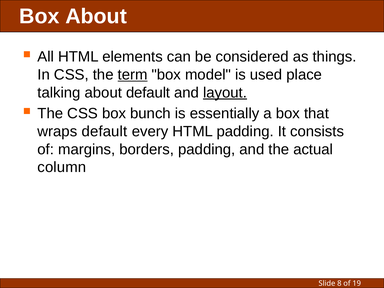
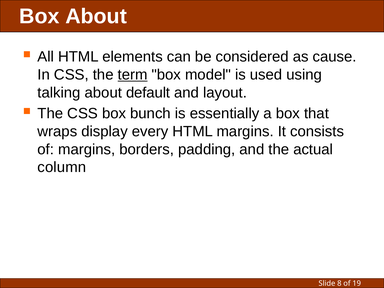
things: things -> cause (335, 57)
place: place -> using (304, 75)
layout underline: present -> none (225, 93)
wraps default: default -> display (105, 131)
HTML padding: padding -> margins (245, 131)
